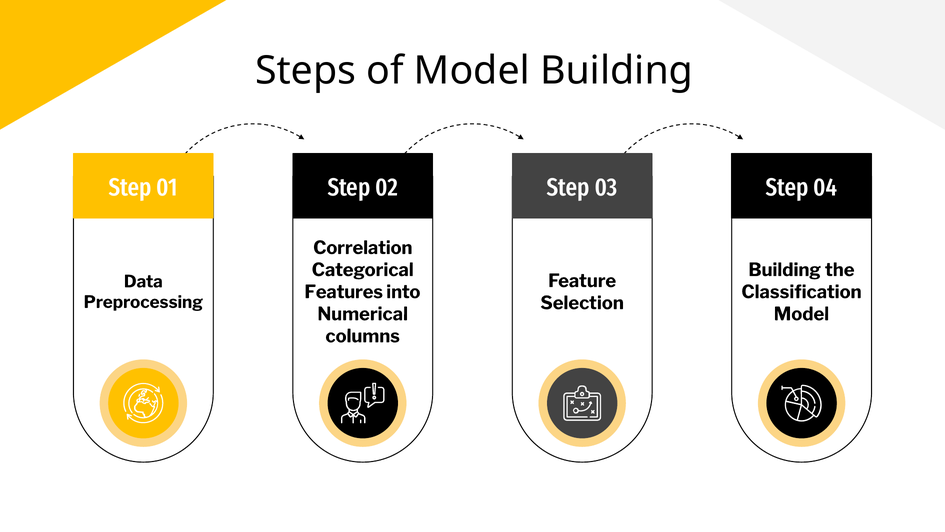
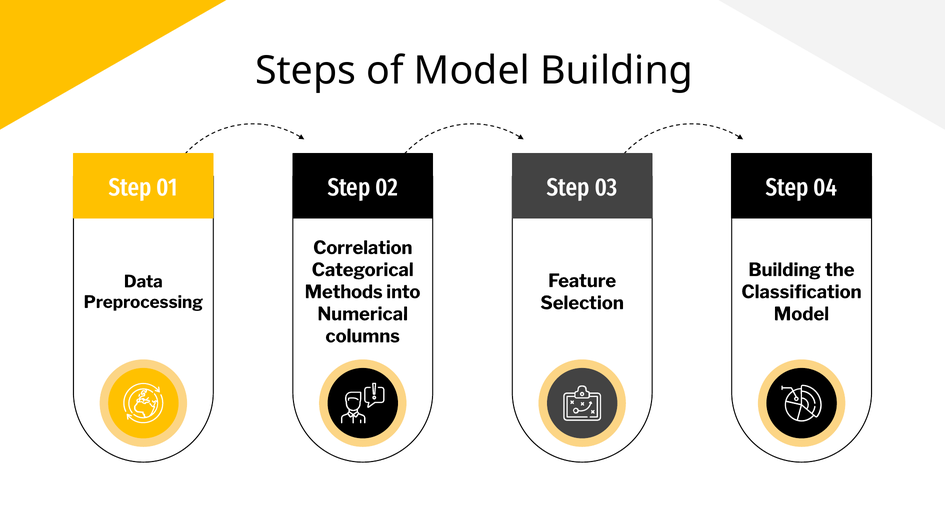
Features: Features -> Methods (344, 292)
